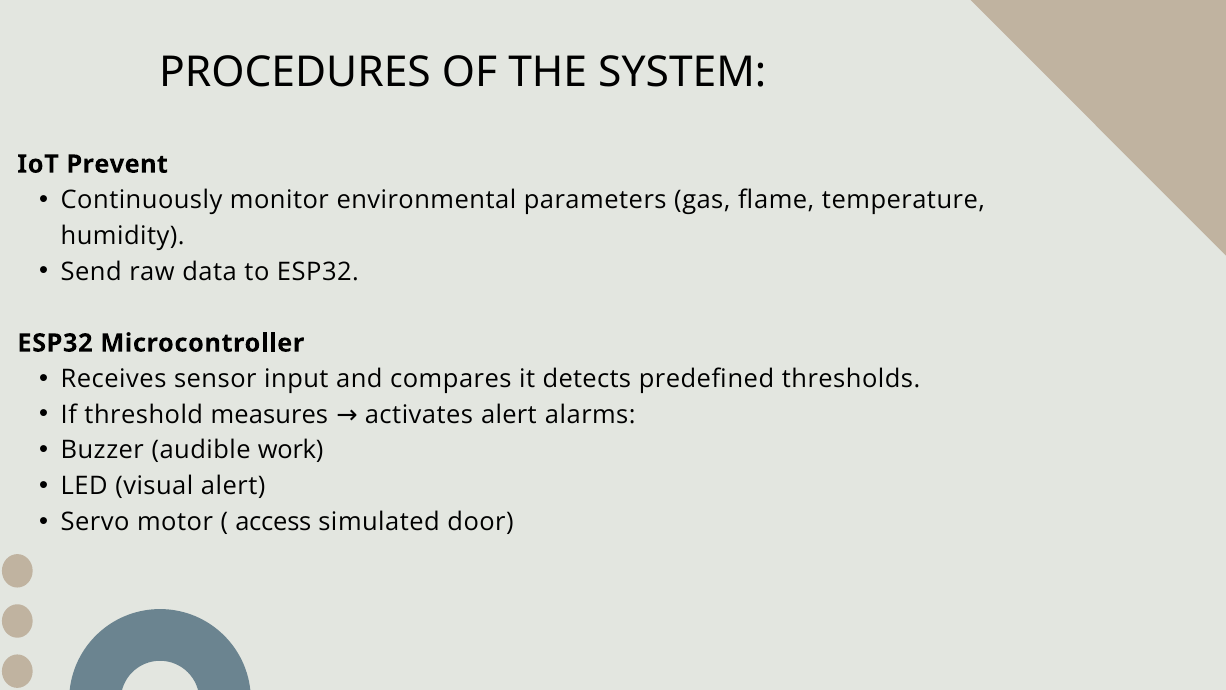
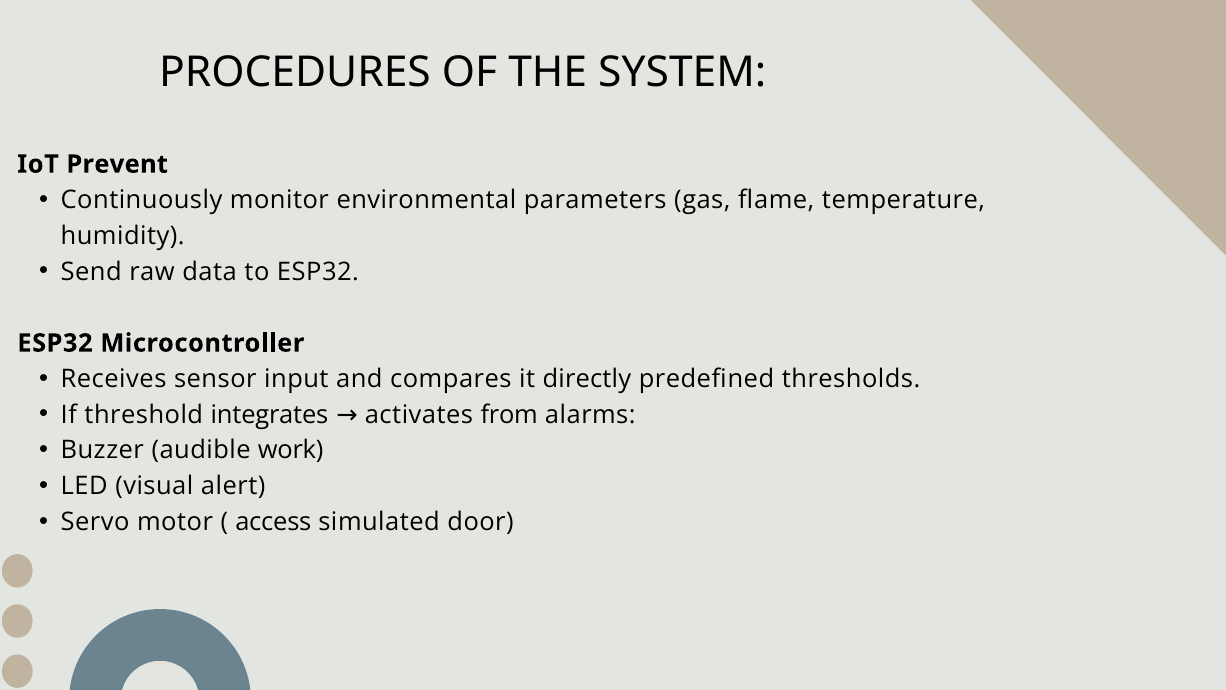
detects: detects -> directly (587, 379)
measures: measures -> integrates (270, 415)
activates alert: alert -> from (509, 415)
